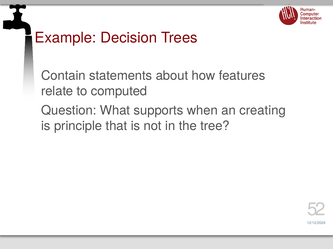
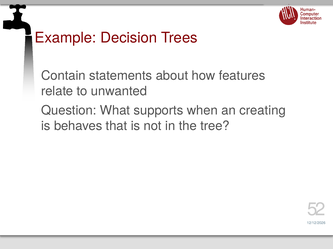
computed: computed -> unwanted (119, 91)
principle: principle -> behaves (78, 126)
